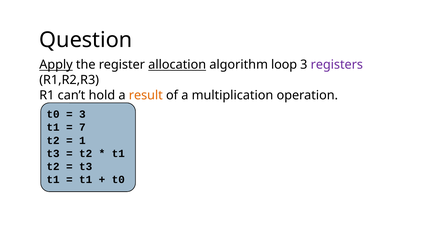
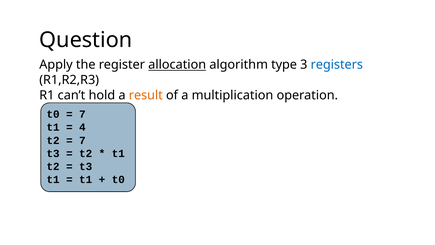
Apply underline: present -> none (56, 65)
loop: loop -> type (284, 65)
registers colour: purple -> blue (337, 65)
3: 3 -> 7 (82, 114)
7: 7 -> 4 (82, 127)
1: 1 -> 7 (82, 140)
